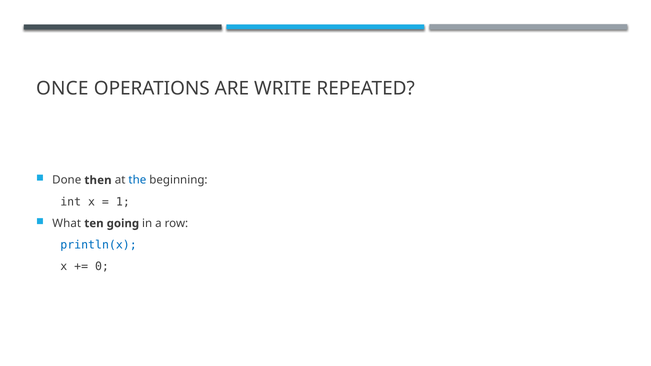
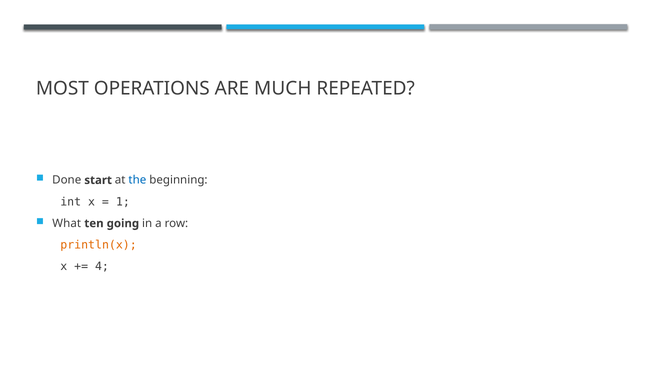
ONCE: ONCE -> MOST (62, 88)
WRITE: WRITE -> MUCH (283, 88)
then: then -> start (98, 180)
println(x colour: blue -> orange (99, 245)
0: 0 -> 4 (102, 267)
